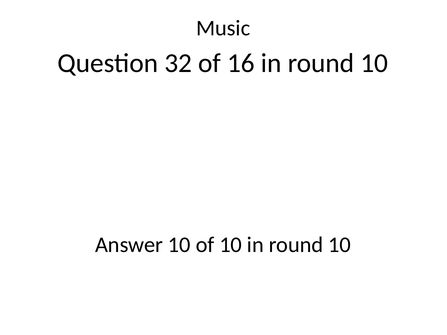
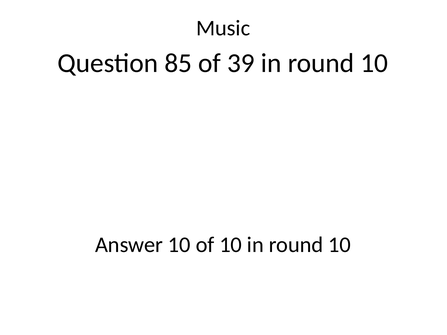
32: 32 -> 85 (178, 63)
16: 16 -> 39 (241, 63)
